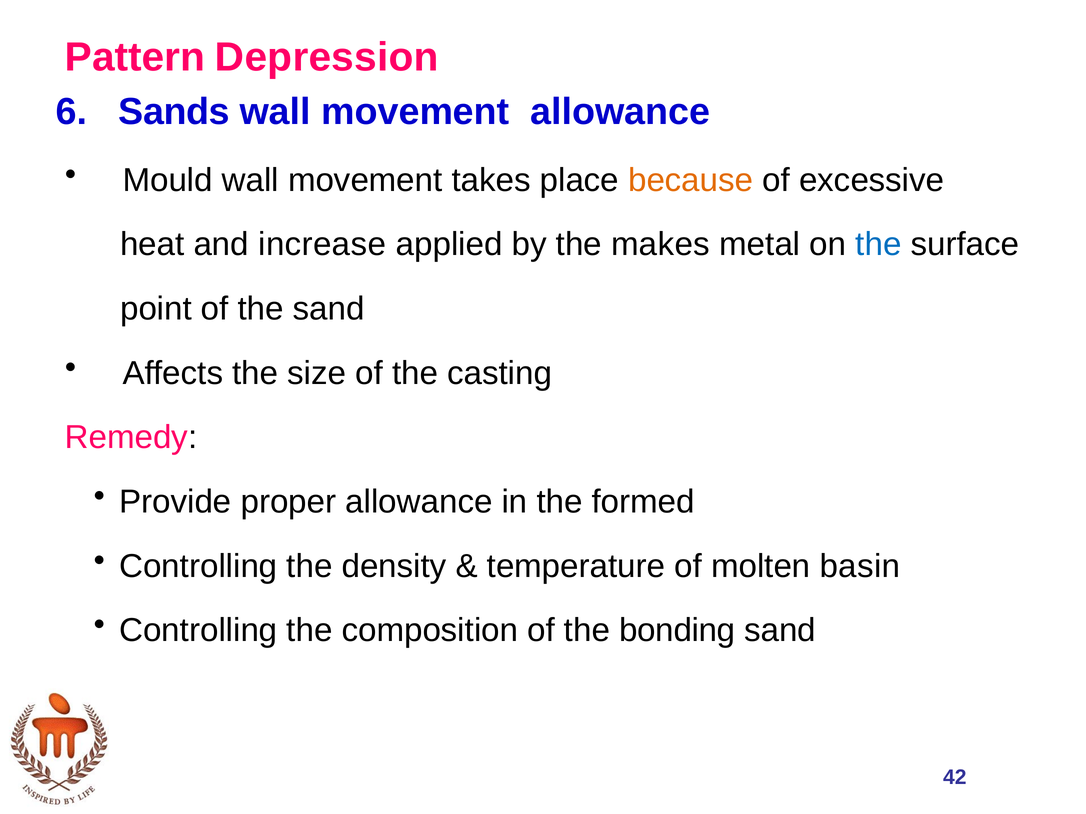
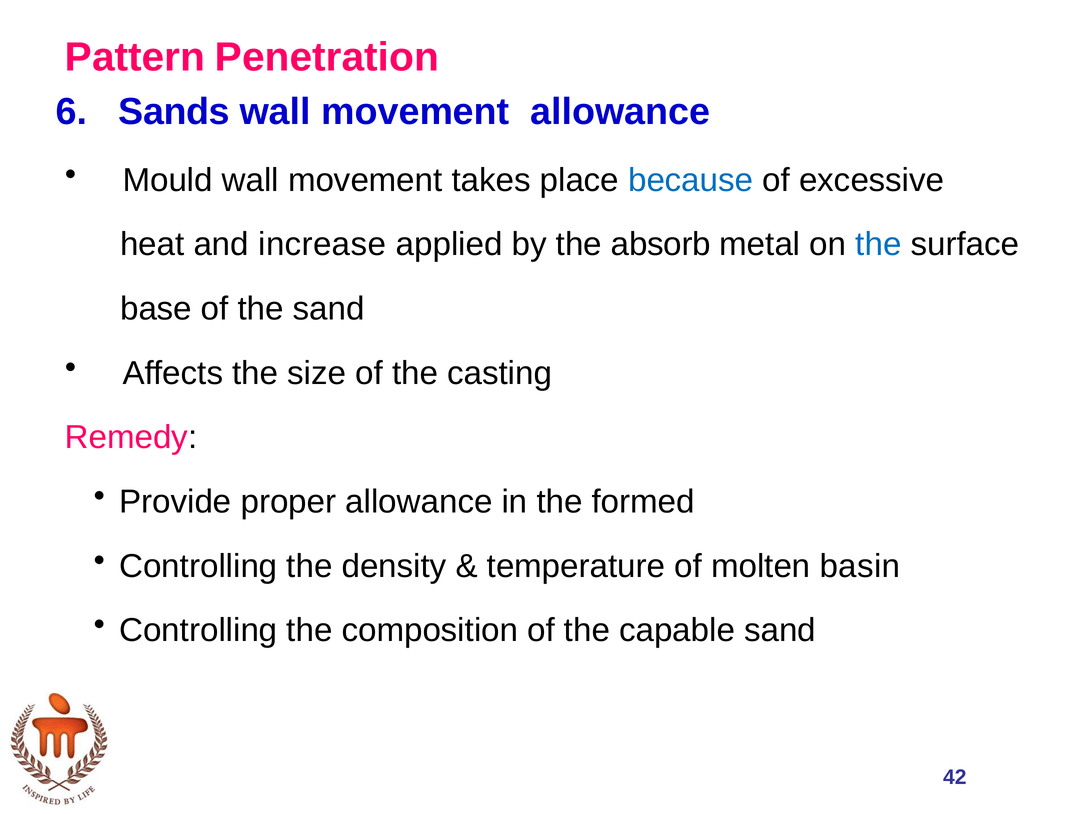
Depression: Depression -> Penetration (327, 57)
because colour: orange -> blue (691, 180)
makes: makes -> absorb (661, 245)
point: point -> base (156, 309)
bonding: bonding -> capable (677, 631)
